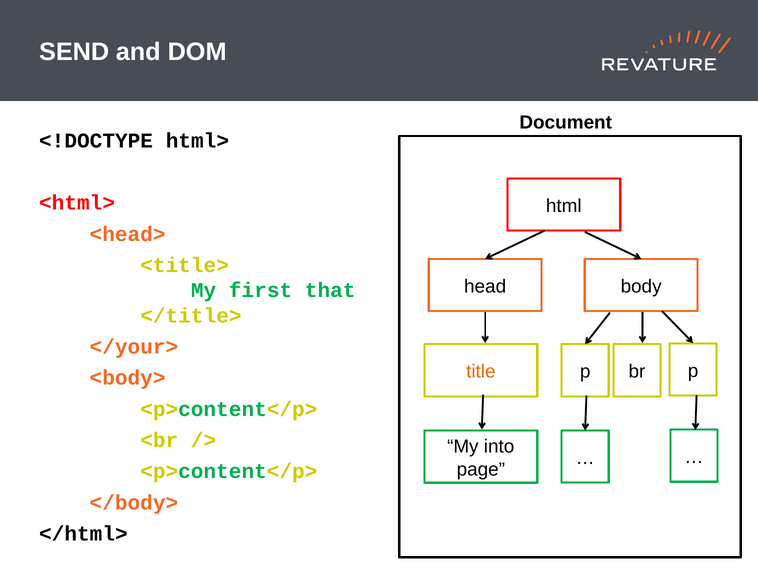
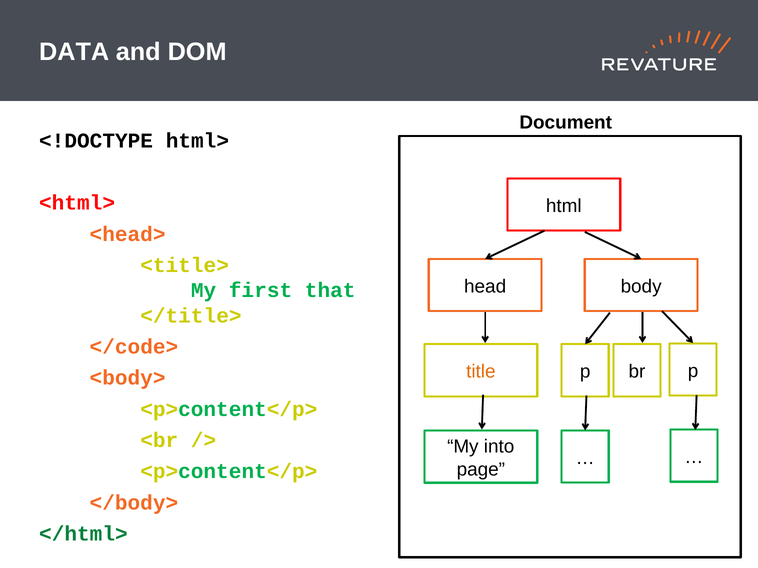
SEND: SEND -> DATA (74, 52)
</your>: </your> -> </code> (134, 347)
</html> colour: black -> green (83, 534)
